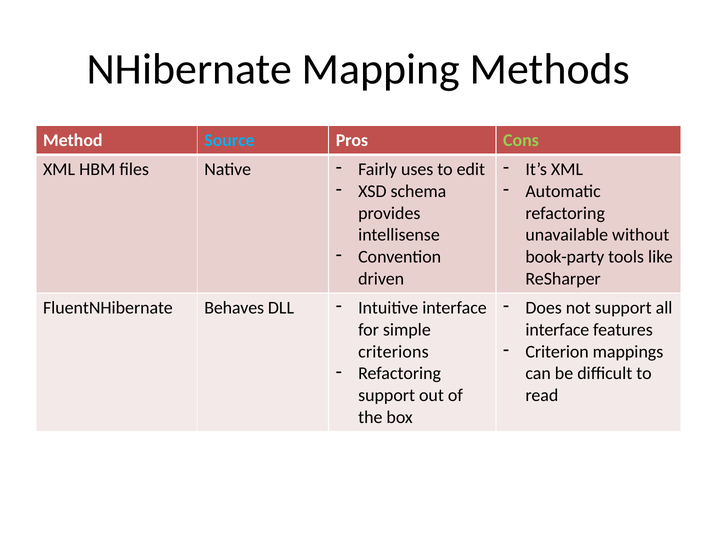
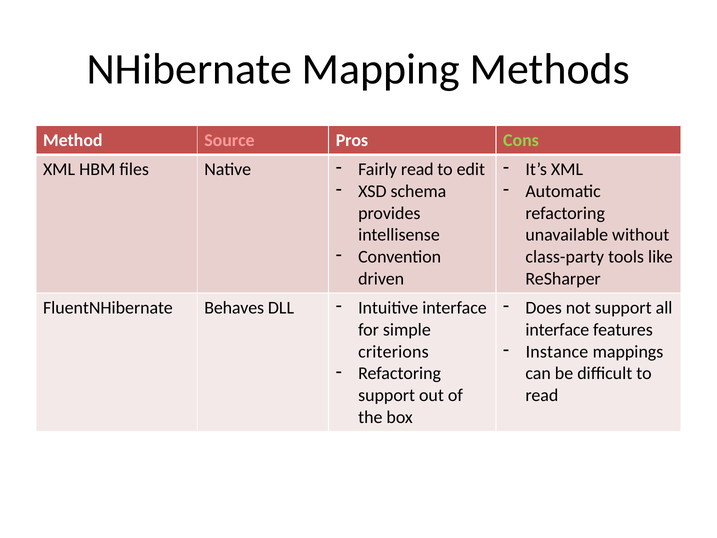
Source colour: light blue -> pink (229, 140)
Fairly uses: uses -> read (417, 169)
book-party: book-party -> class-party (565, 257)
Criterion: Criterion -> Instance (557, 352)
